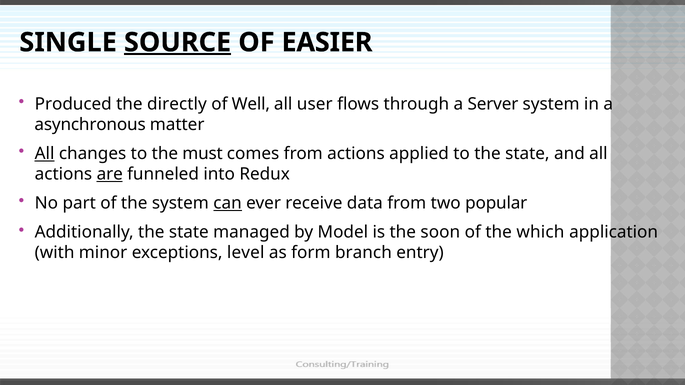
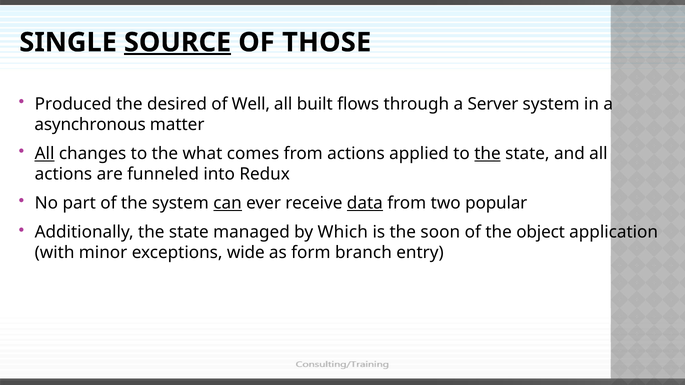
EASIER: EASIER -> THOSE (327, 42)
directly: directly -> desired (177, 104)
user: user -> built (315, 104)
must: must -> what (202, 154)
the underline: none -> present (488, 154)
are underline: present -> none (110, 174)
data underline: none -> present (365, 203)
Model: Model -> Which (343, 232)
which: which -> object (541, 232)
level: level -> wide (246, 253)
